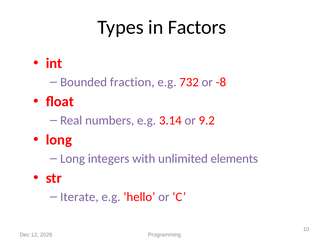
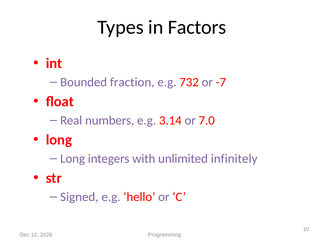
-8: -8 -> -7 (221, 82)
9.2: 9.2 -> 7.0 (207, 121)
elements: elements -> infinitely (234, 159)
Iterate: Iterate -> Signed (79, 198)
